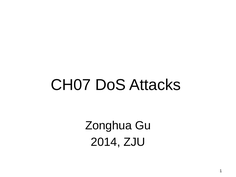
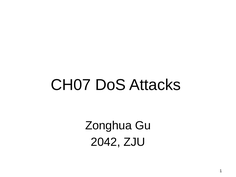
2014: 2014 -> 2042 (106, 142)
